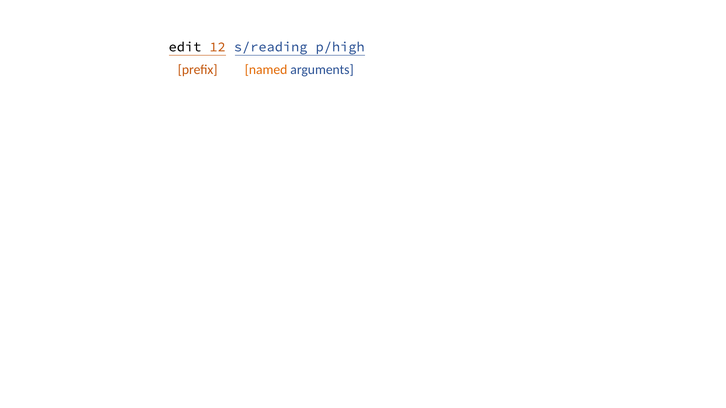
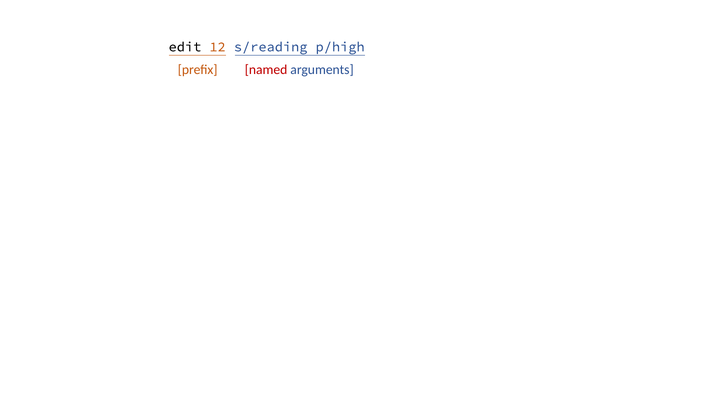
named colour: orange -> red (266, 70)
